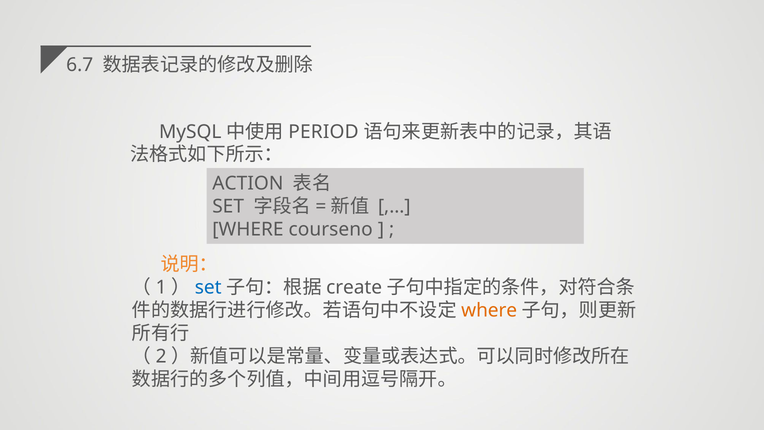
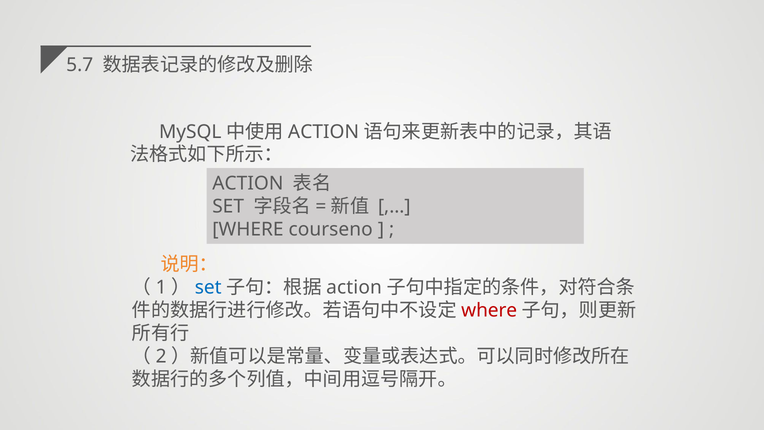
6.7: 6.7 -> 5.7 (80, 65)
PERIOD: PERIOD -> ACTION (324, 132)
create: create -> action (354, 287)
where colour: orange -> red (489, 310)
